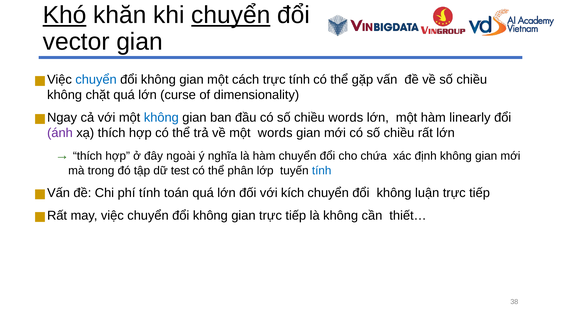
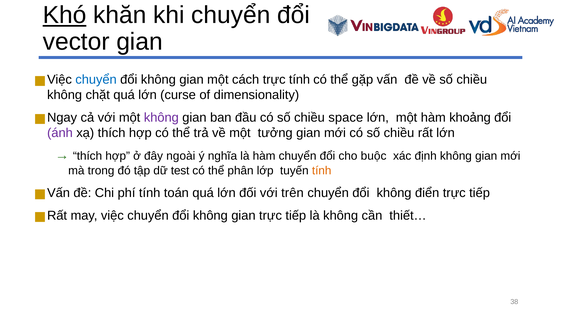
chuyển underline: present -> none (231, 15)
không colour: blue -> purple (161, 117)
chiều words: words -> space (346, 117)
linearly: linearly -> khoảng (470, 117)
một words: words -> tưởng (275, 133)
chứa: chứa -> buộc (374, 156)
tính colour: blue -> orange (322, 170)
kích: kích -> trên (292, 193)
luận: luận -> điển (427, 193)
